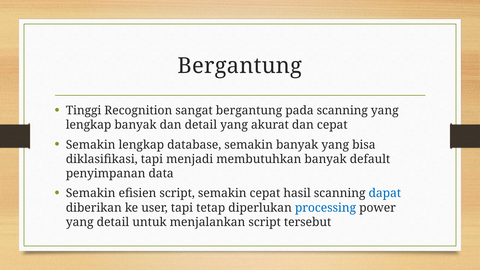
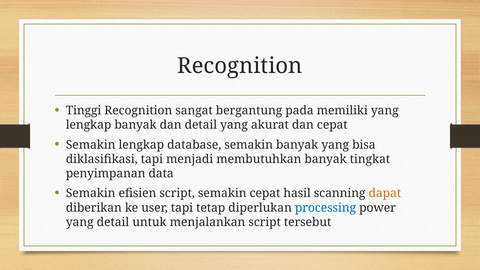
Bergantung: Bergantung -> Recognition (240, 66)
pada scanning: scanning -> memiliki (342, 111)
default: default -> tingkat (370, 159)
dapat colour: blue -> orange (385, 193)
